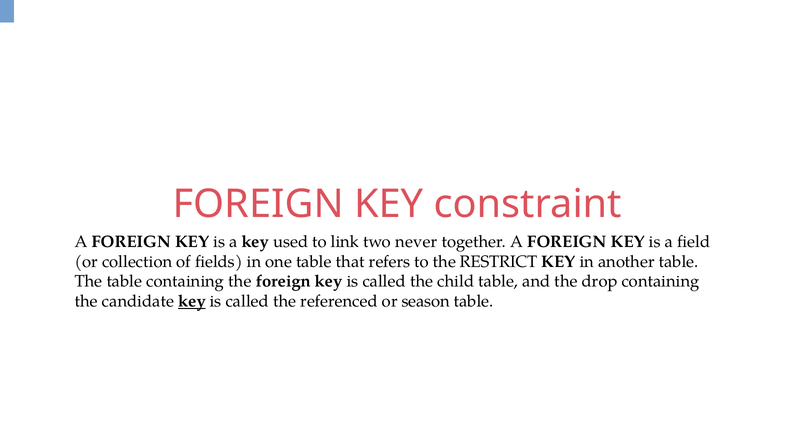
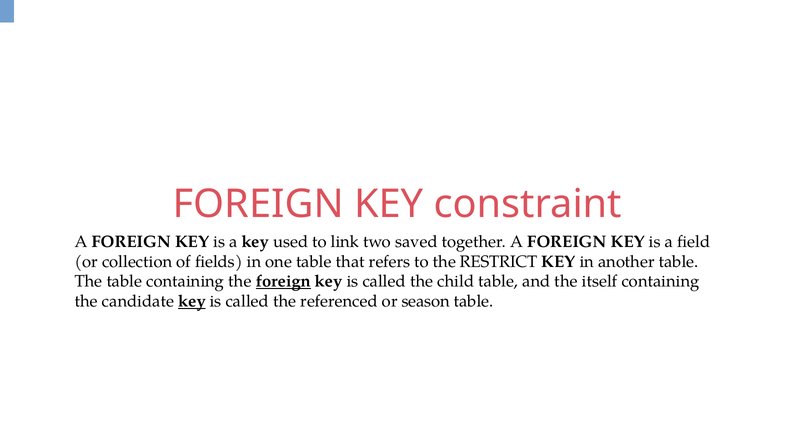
never: never -> saved (417, 242)
foreign underline: none -> present (283, 282)
drop: drop -> itself (600, 282)
